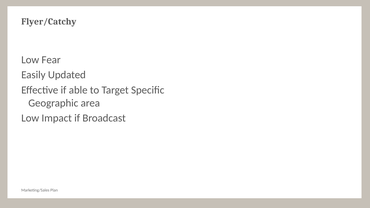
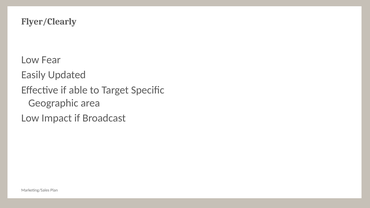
Flyer/Catchy: Flyer/Catchy -> Flyer/Clearly (49, 21)
